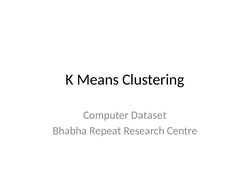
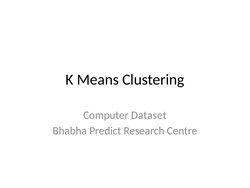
Repeat: Repeat -> Predict (105, 131)
